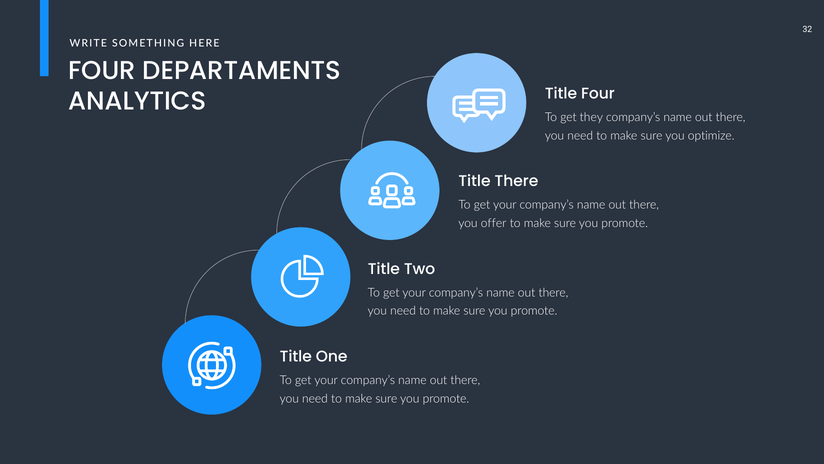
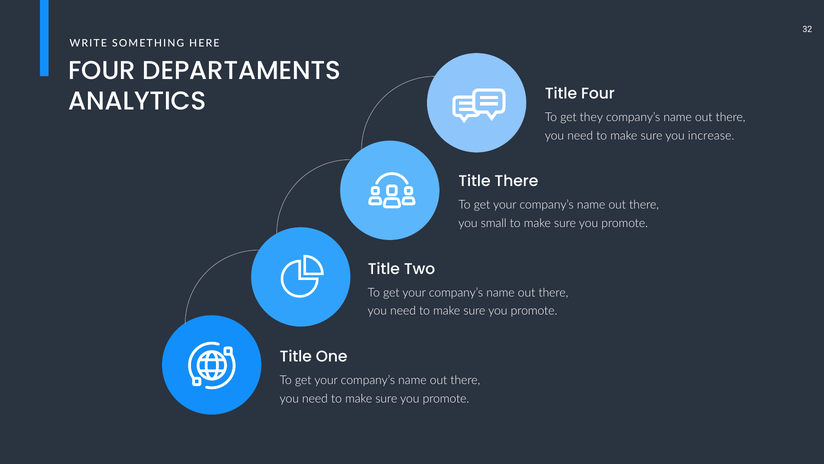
optimize: optimize -> increase (711, 136)
offer: offer -> small (494, 223)
